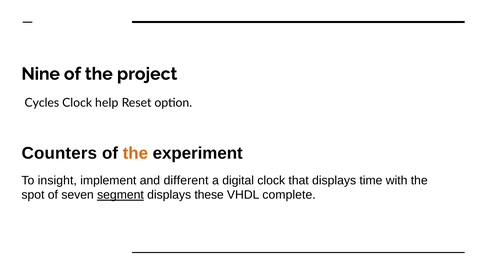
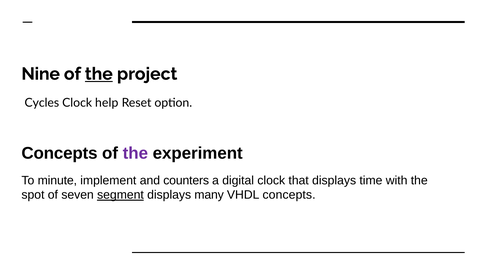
the underline: none -> present (99, 74)
Counters: Counters -> Concepts (59, 153)
the colour: orange -> purple (135, 153)
insight: insight -> minute (57, 180)
different: different -> counters (186, 180)
these: these -> many (209, 195)
VHDL complete: complete -> concepts (289, 195)
